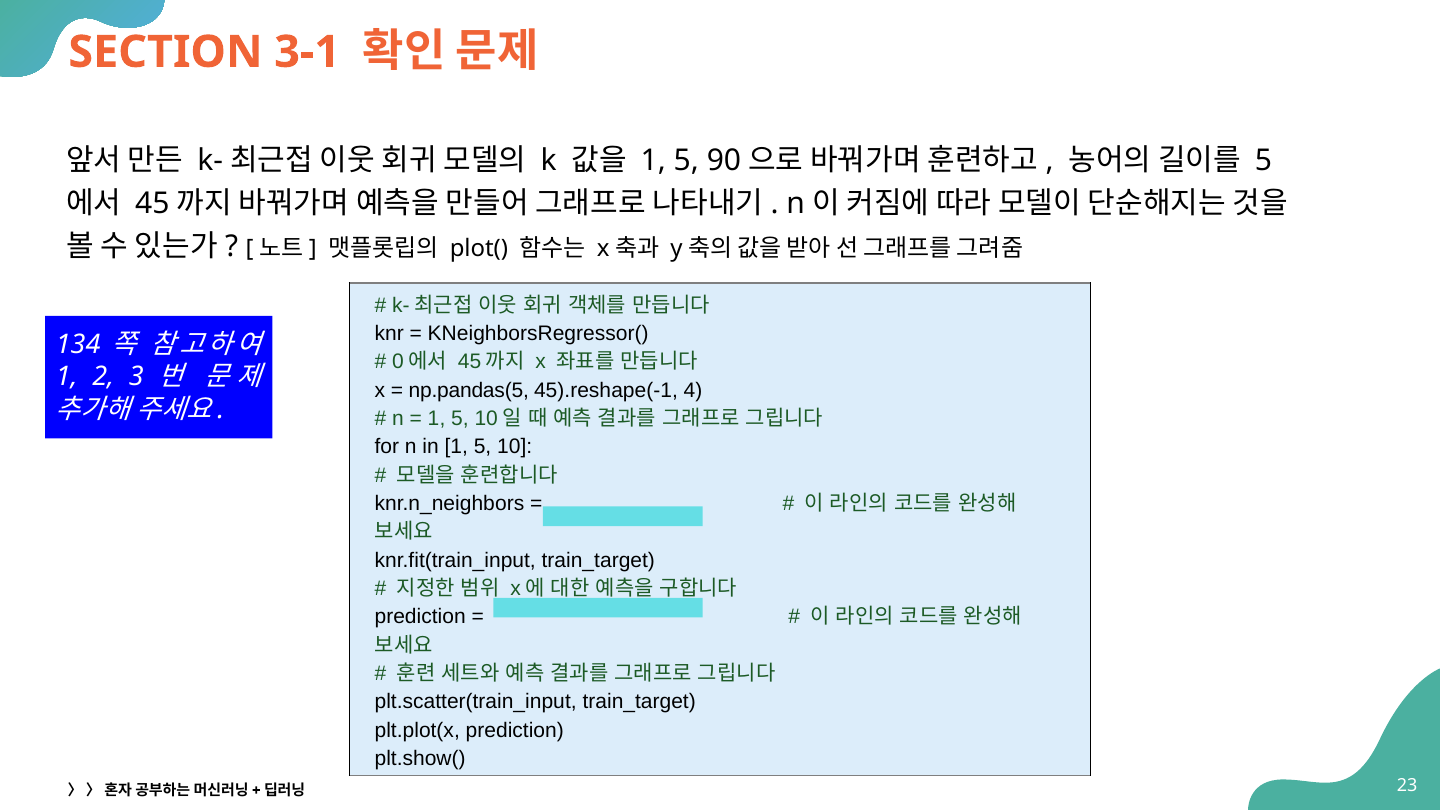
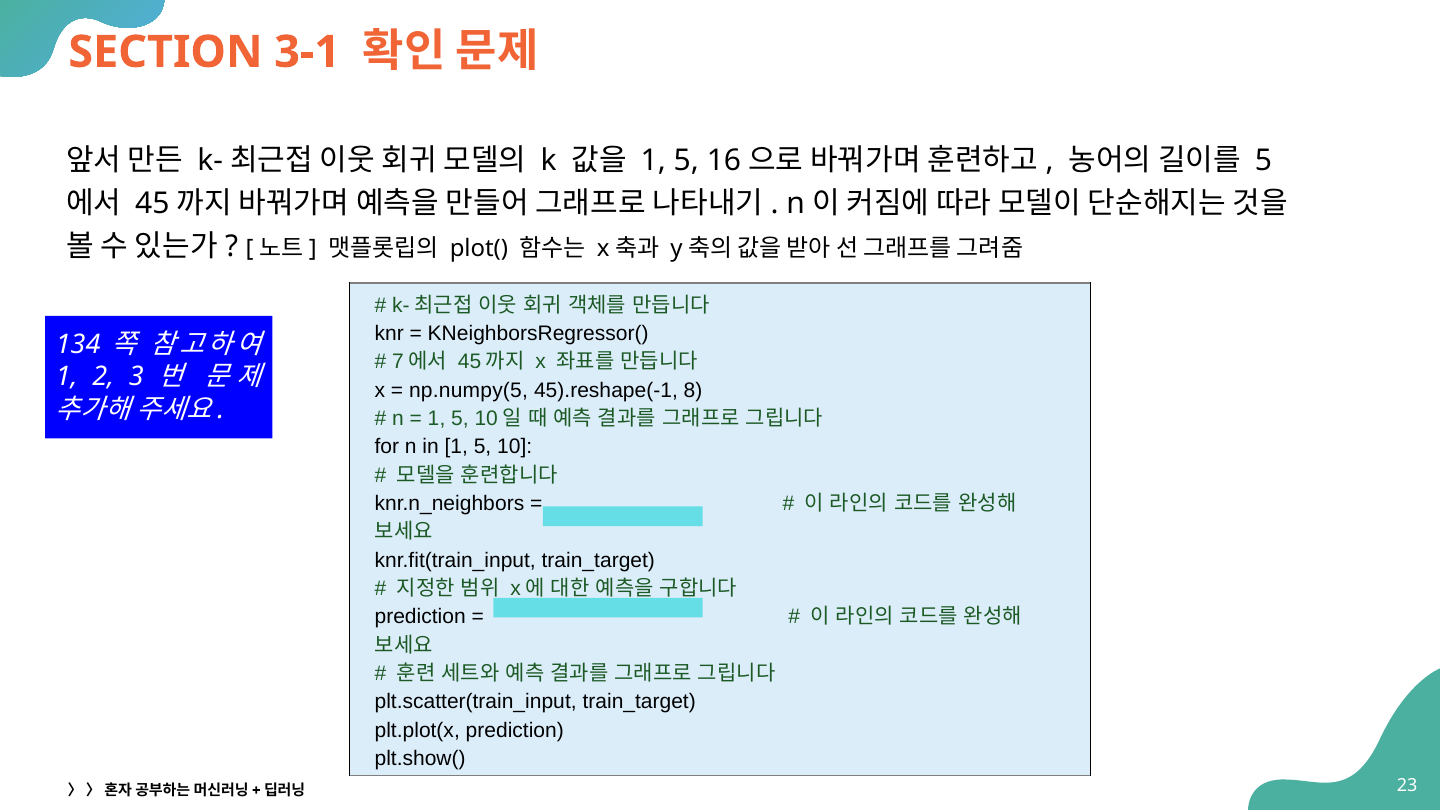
90: 90 -> 16 (724, 160)
0: 0 -> 7 (398, 362)
np.pandas(5: np.pandas(5 -> np.numpy(5 (468, 390)
4: 4 -> 8 (693, 390)
